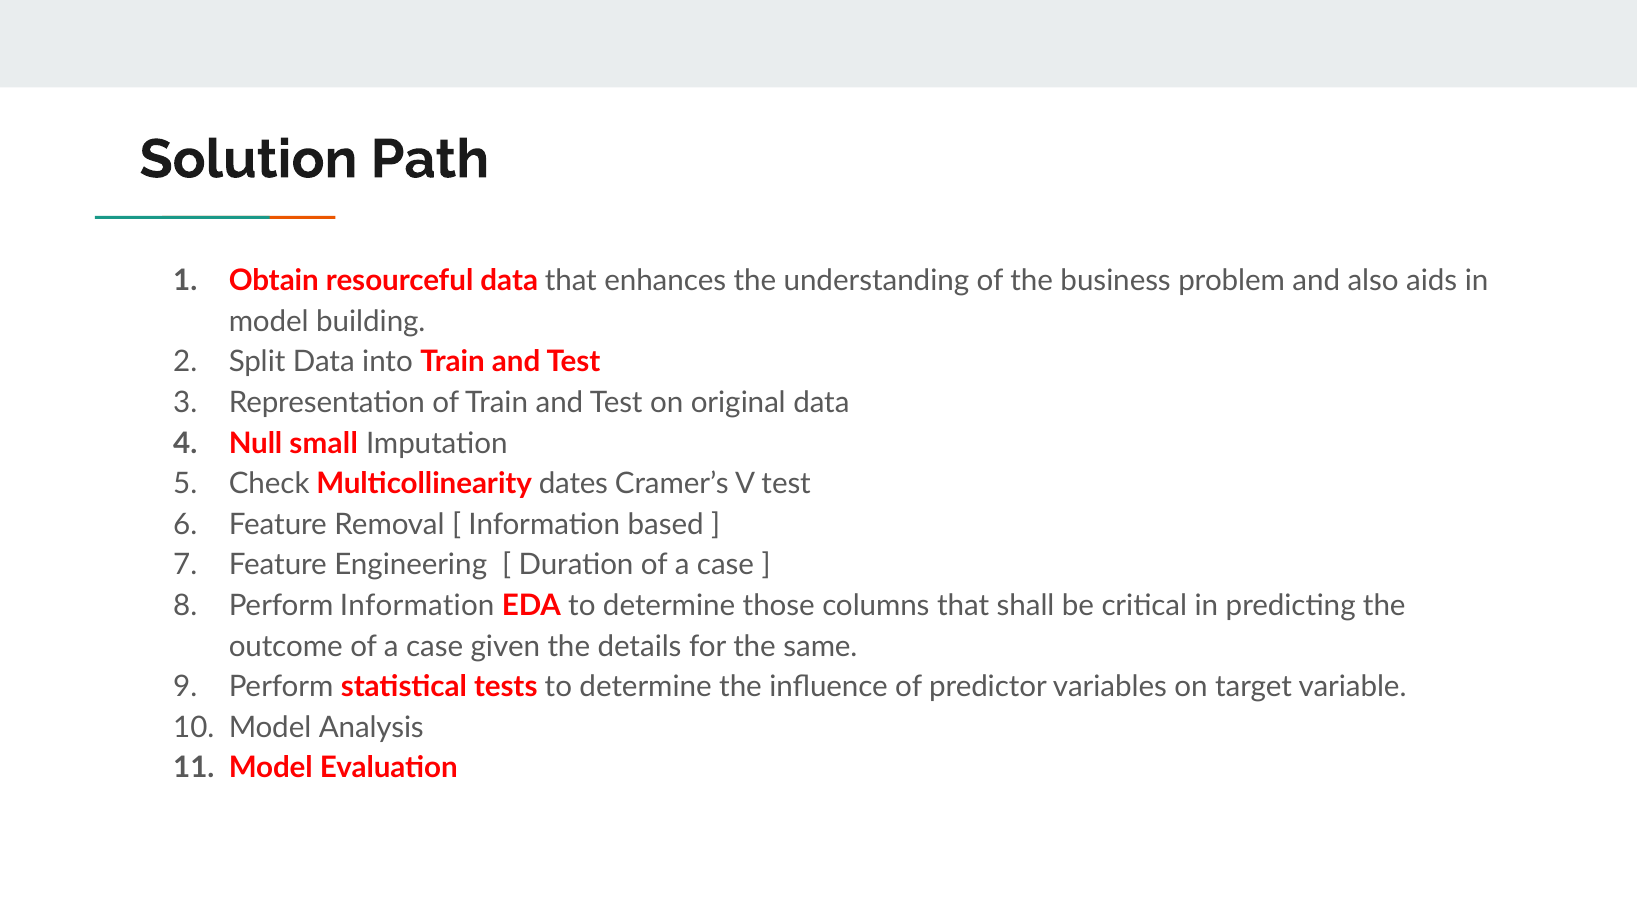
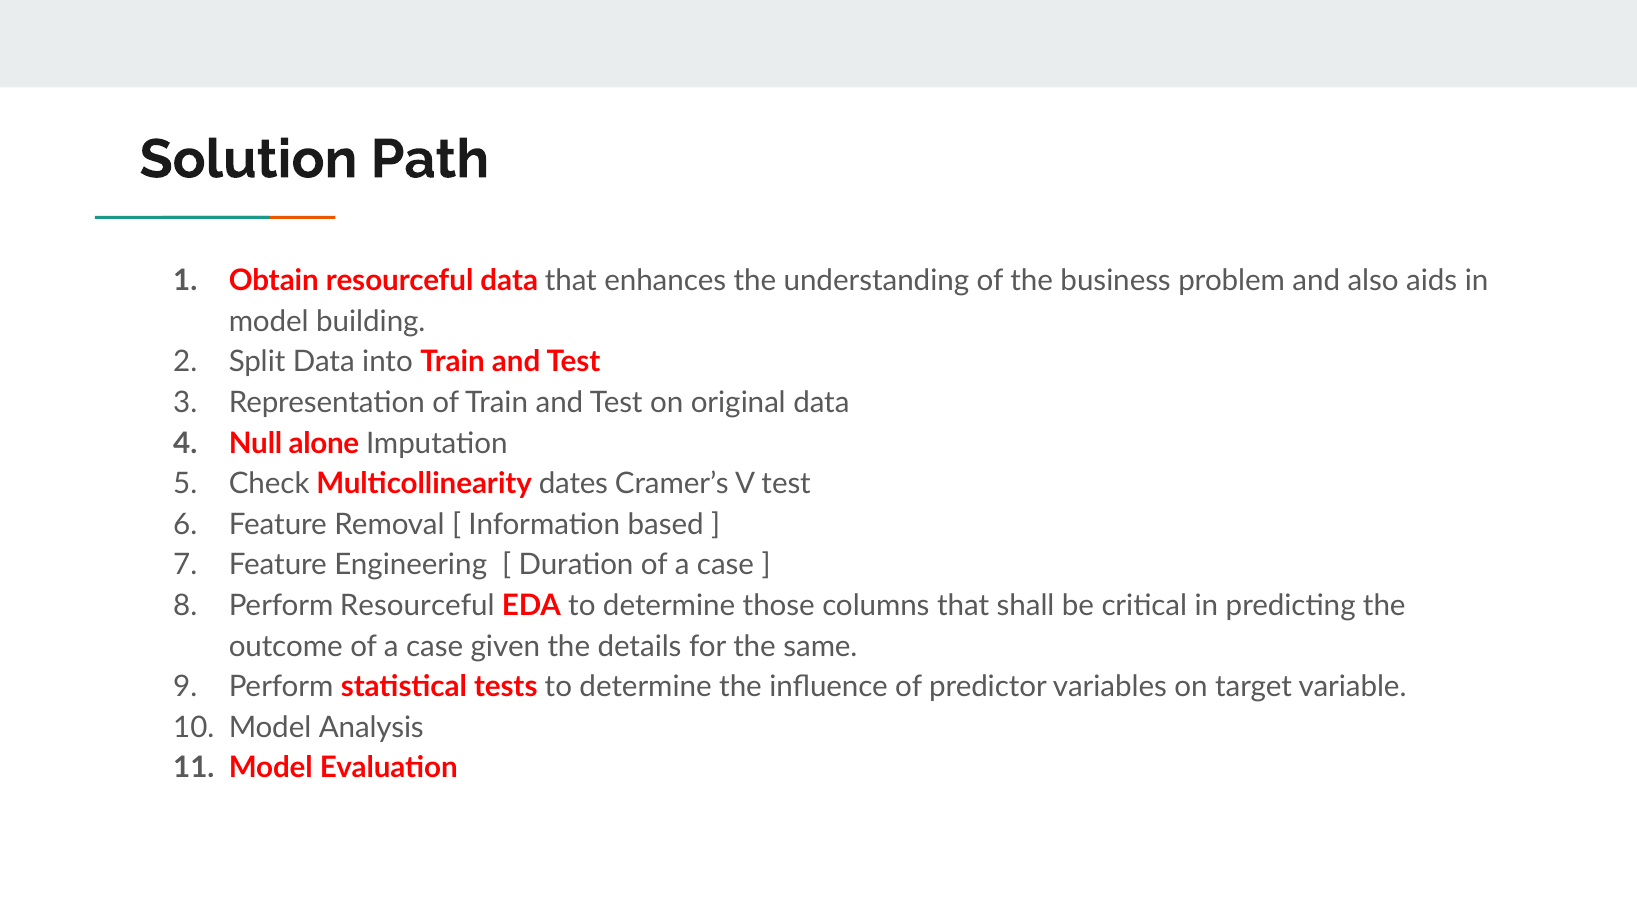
small: small -> alone (324, 443)
Perform Information: Information -> Resourceful (417, 606)
